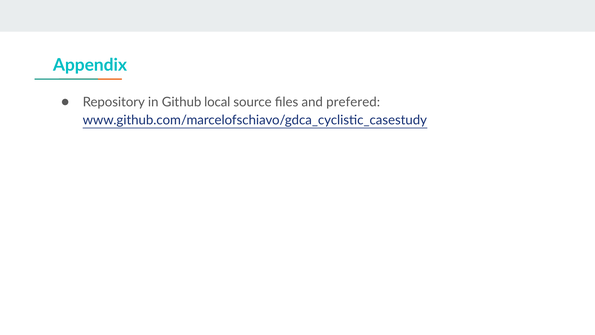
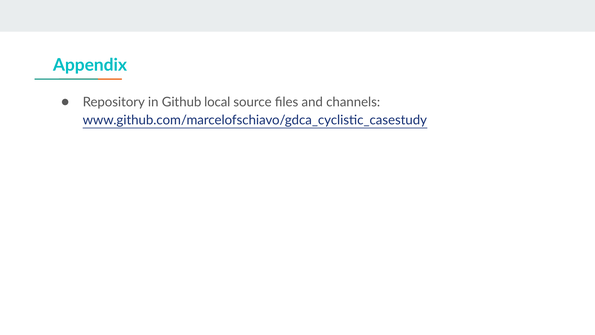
prefered: prefered -> channels (353, 102)
